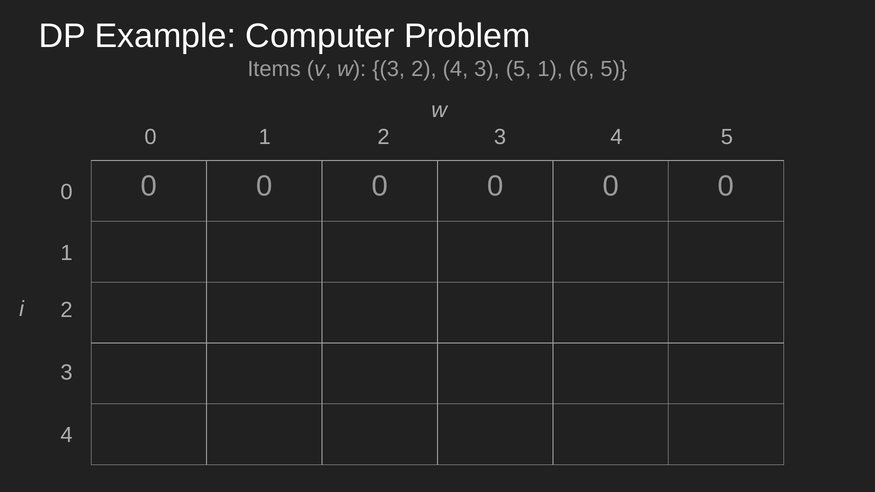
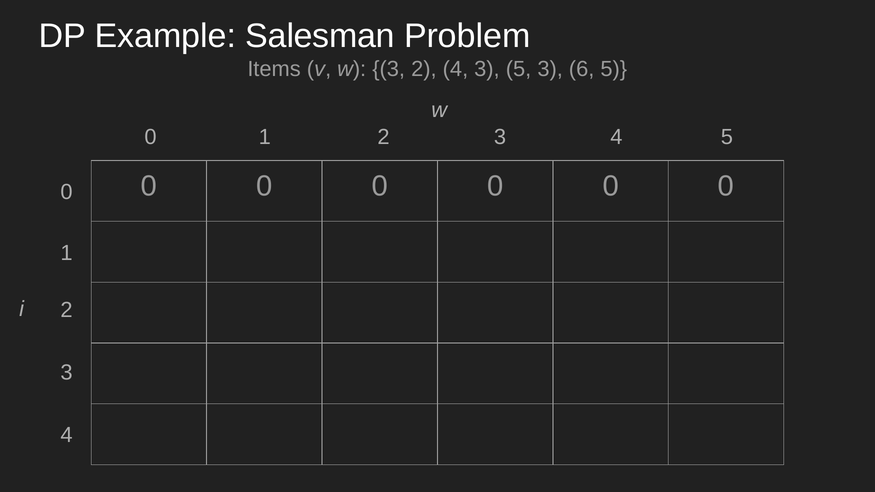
Computer: Computer -> Salesman (320, 36)
5 1: 1 -> 3 (550, 69)
